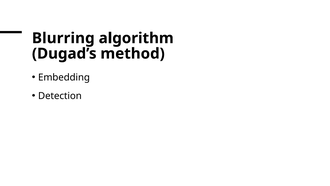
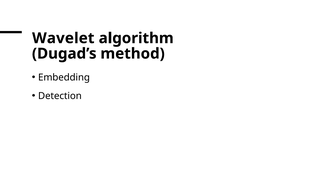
Blurring: Blurring -> Wavelet (63, 38)
